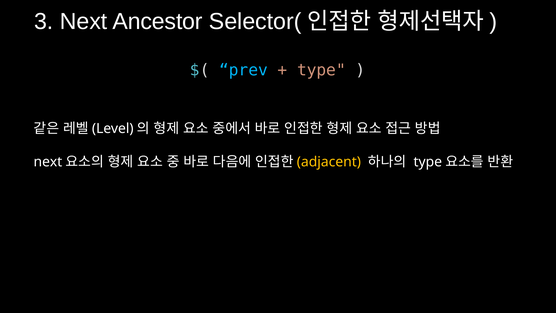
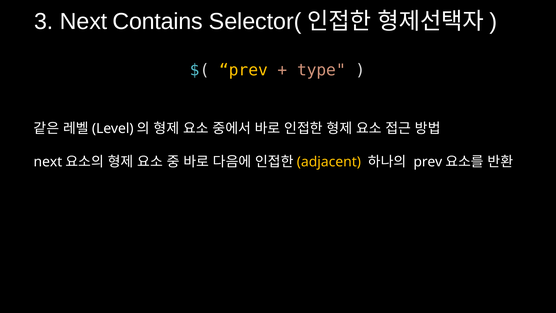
Ancestor: Ancestor -> Contains (158, 21)
prev colour: light blue -> yellow (244, 70)
type: type -> prev (428, 162)
